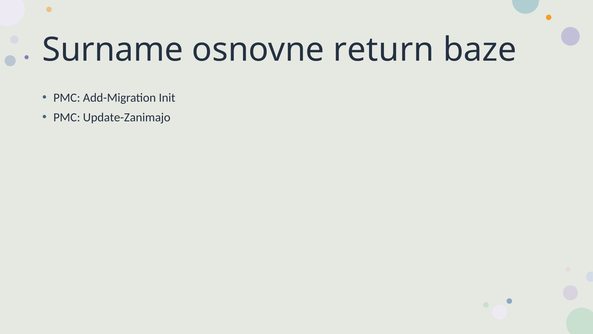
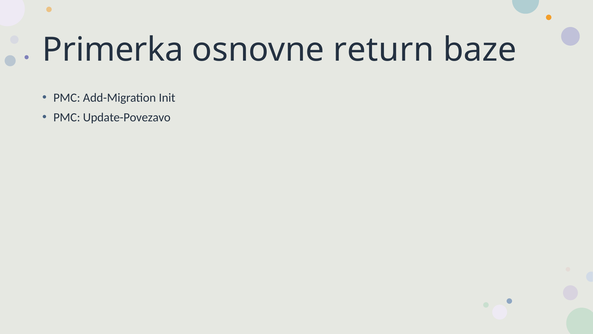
Surname: Surname -> Primerka (113, 50)
Update-Zanimajo: Update-Zanimajo -> Update-Povezavo (127, 117)
